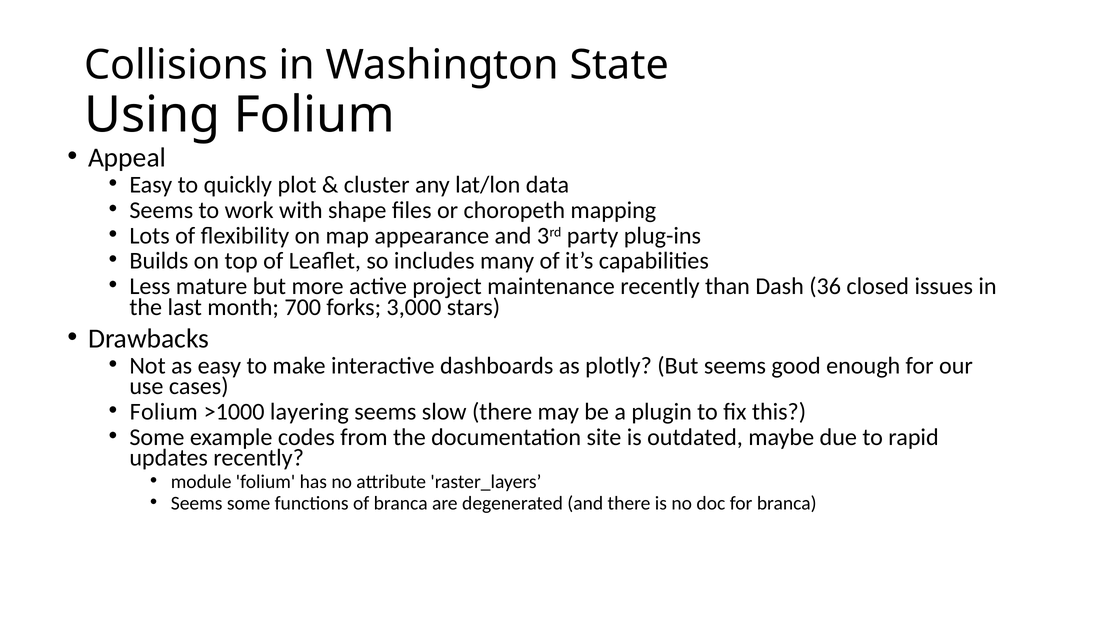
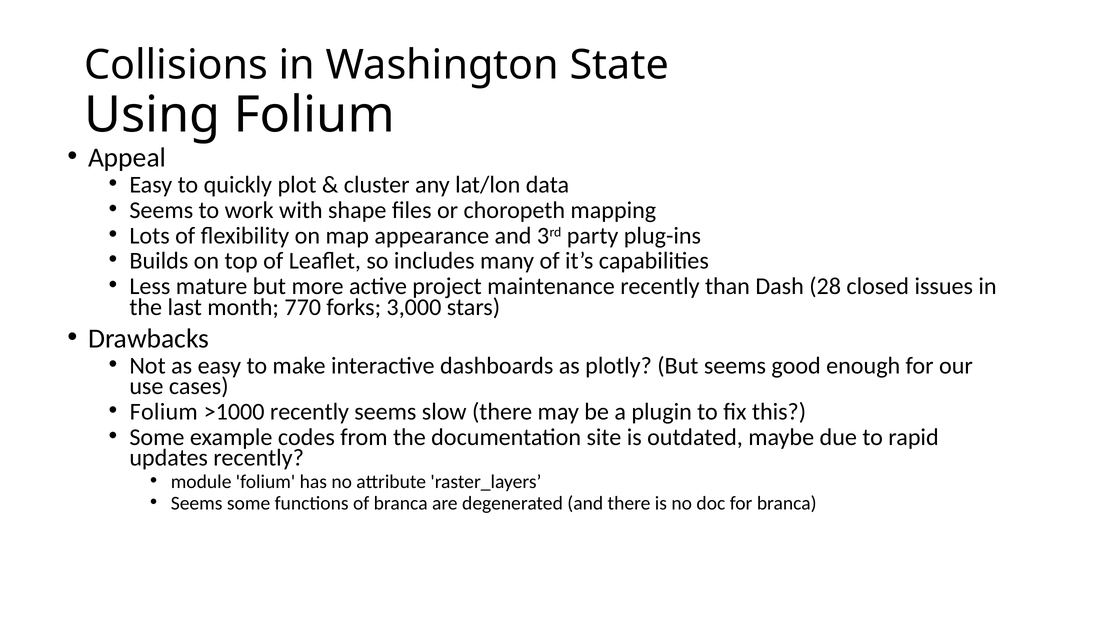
36: 36 -> 28 (825, 287)
700: 700 -> 770 (303, 307)
>1000 layering: layering -> recently (309, 412)
